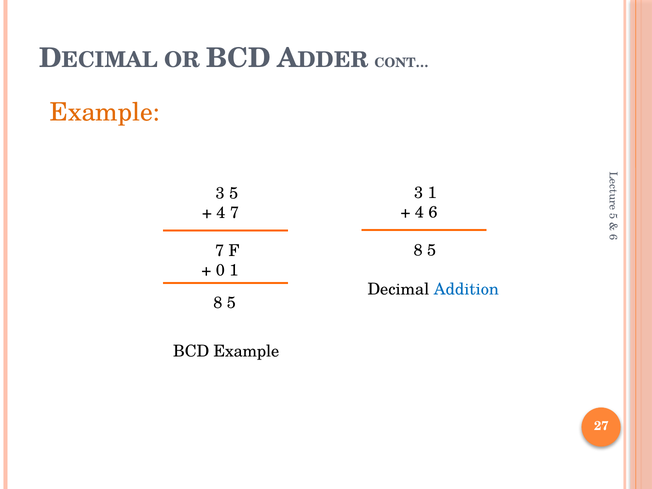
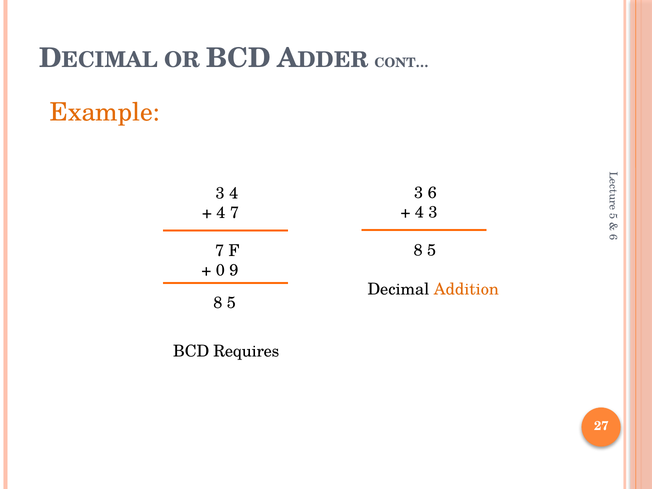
3 1: 1 -> 6 (432, 193)
3 5: 5 -> 4 (234, 193)
4 6: 6 -> 3 (433, 213)
0 1: 1 -> 9 (234, 270)
Addition colour: blue -> orange (466, 290)
BCD Example: Example -> Requires (246, 351)
